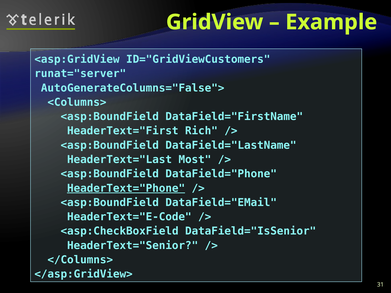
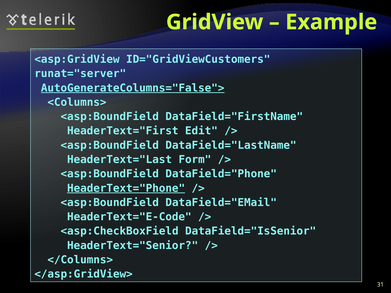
AutoGenerateColumns="False"> underline: none -> present (133, 88)
Rich: Rich -> Edit (201, 131)
Most: Most -> Form (195, 160)
